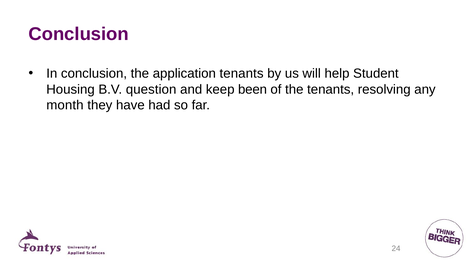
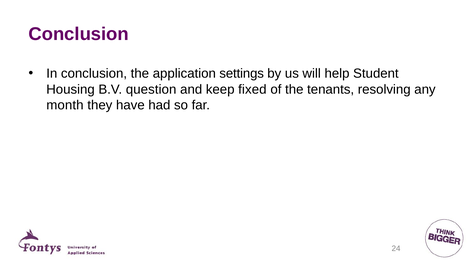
application tenants: tenants -> settings (242, 74)
been: been -> fixed (252, 89)
